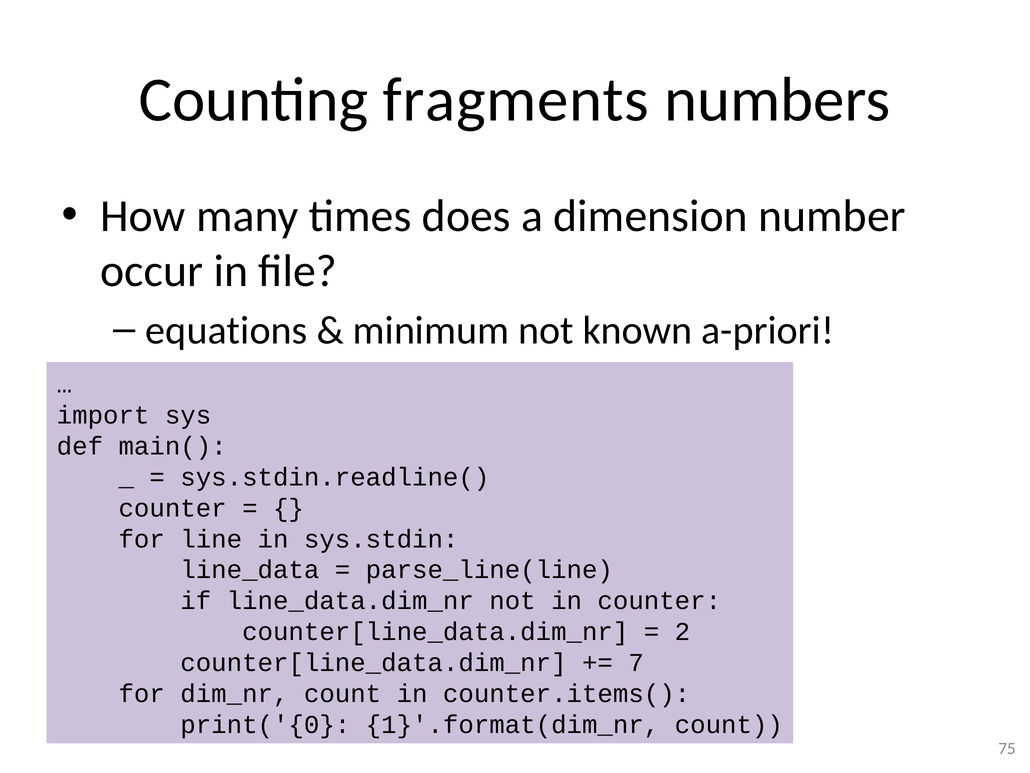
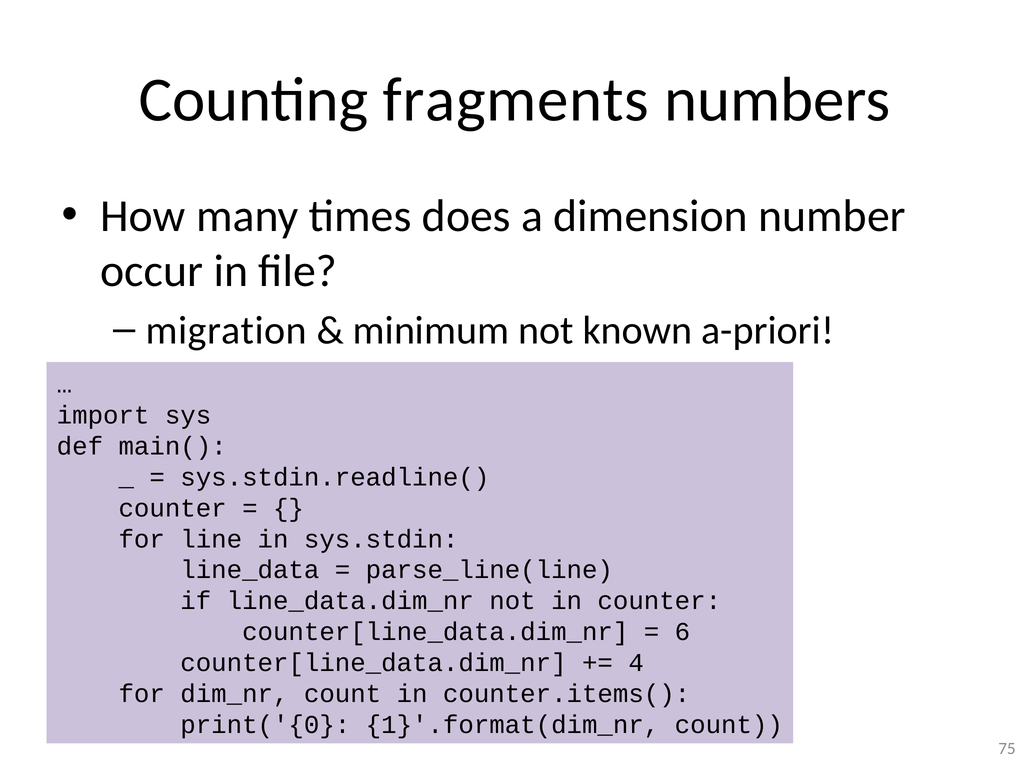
equations: equations -> migration (226, 330)
2: 2 -> 6 (682, 631)
7: 7 -> 4 (636, 662)
